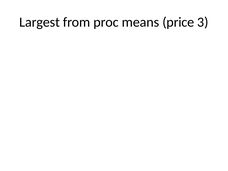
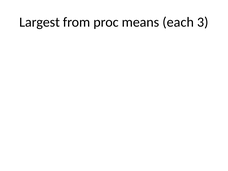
price: price -> each (178, 22)
